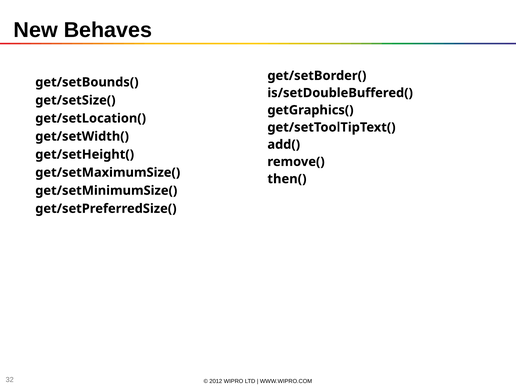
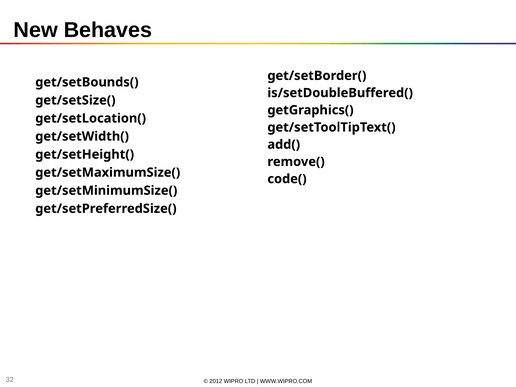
then(: then( -> code( (287, 179)
